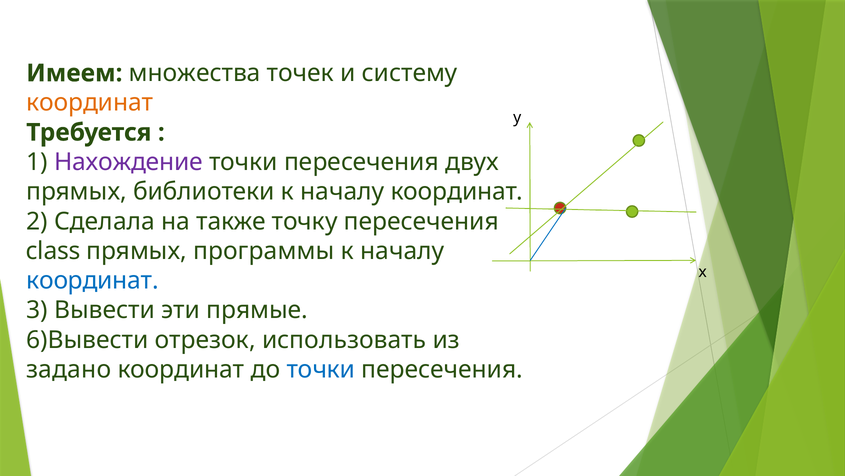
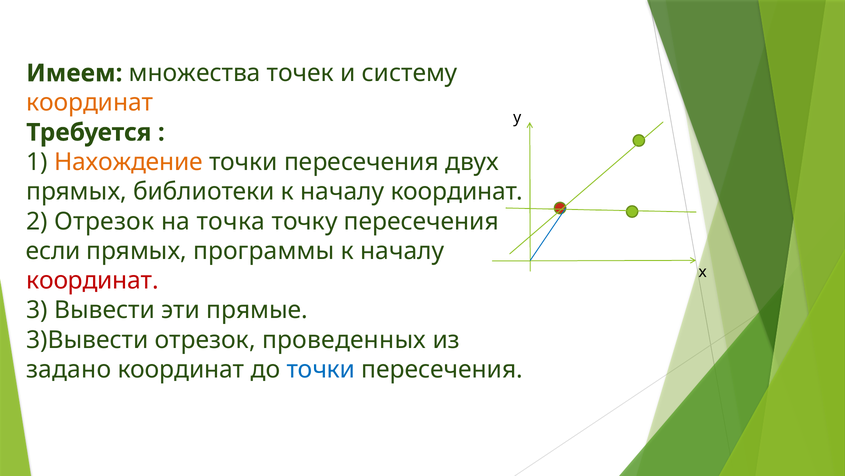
Нахождение colour: purple -> orange (129, 162)
2 Сделала: Сделала -> Отрезок (104, 221)
также: также -> точка (231, 221)
class: class -> если (53, 251)
координат colour: blue -> red (92, 280)
6)Вывести: 6)Вывести -> 3)Вывести (87, 339)
использовать: использовать -> проведенных (344, 339)
